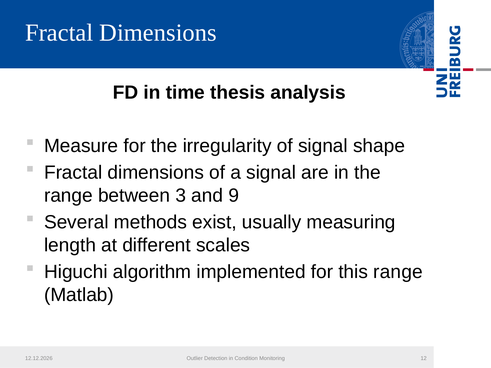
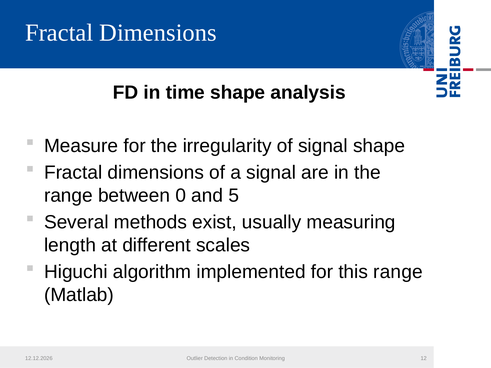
time thesis: thesis -> shape (238, 92)
3: 3 -> 0 (181, 196)
9: 9 -> 5 (234, 196)
